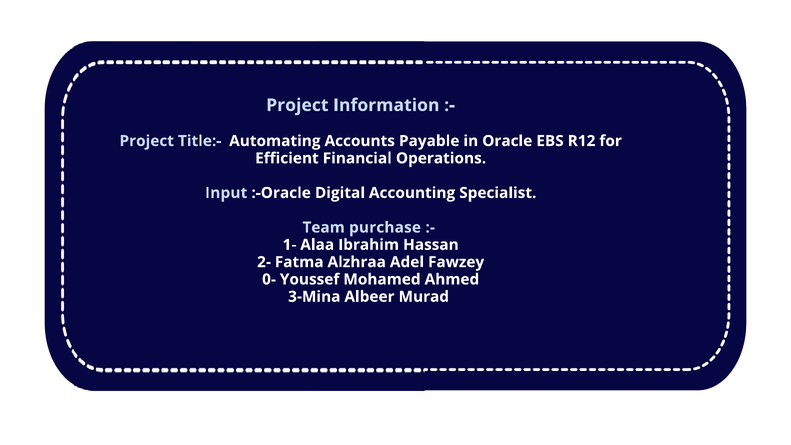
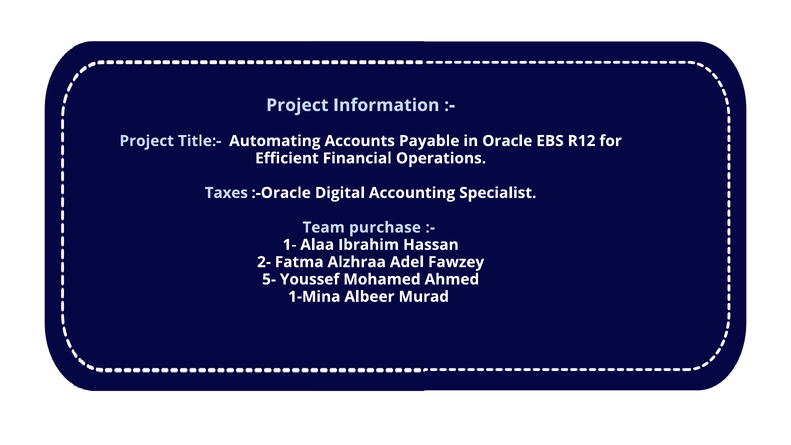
Input: Input -> Taxes (226, 193)
0-: 0- -> 5- (269, 279)
3-Mina: 3-Mina -> 1-Mina (314, 297)
